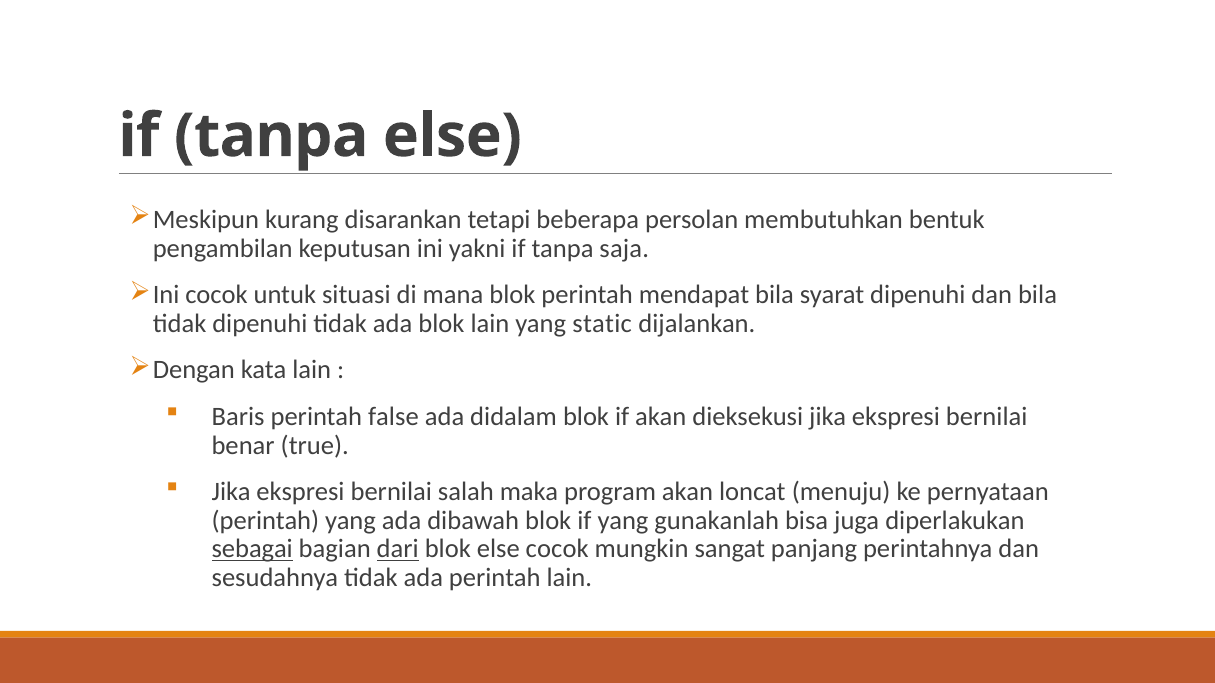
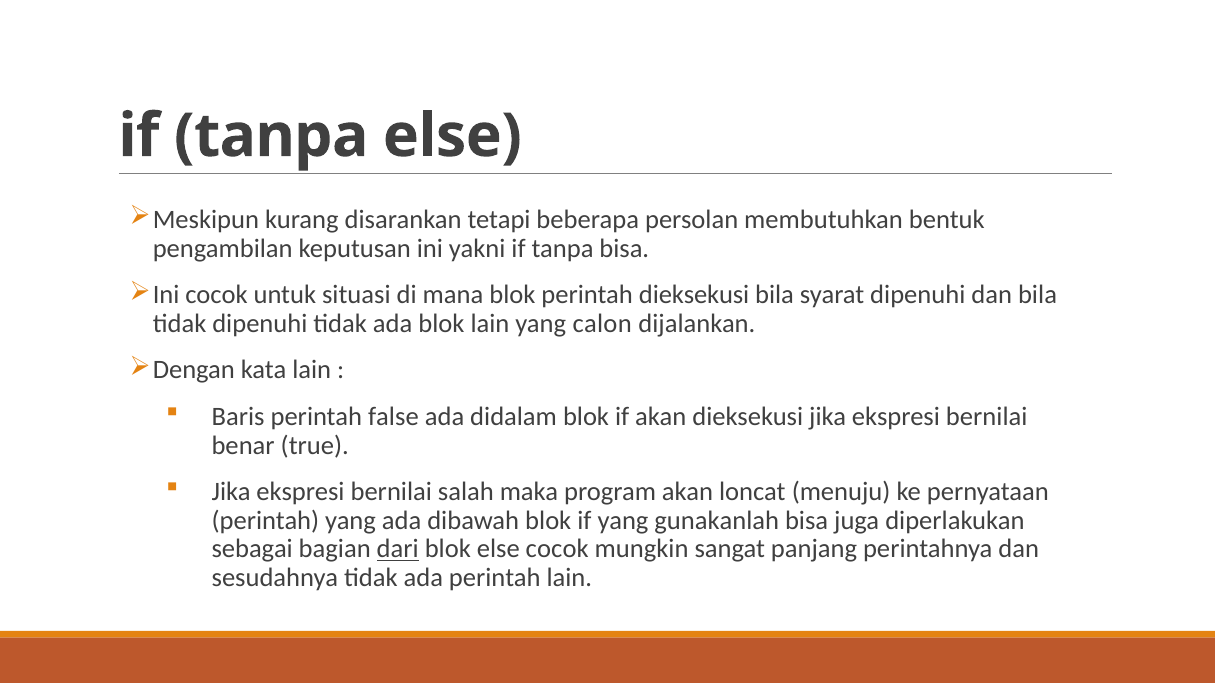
tanpa saja: saja -> bisa (624, 249)
perintah mendapat: mendapat -> dieksekusi (694, 295)
static: static -> calon (602, 324)
sebagai underline: present -> none (252, 549)
